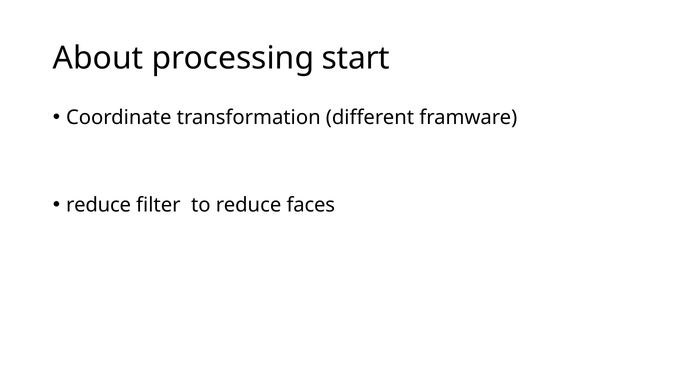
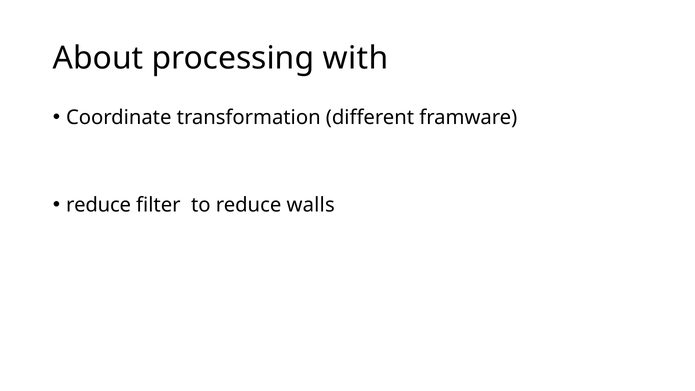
start: start -> with (356, 58)
faces: faces -> walls (311, 205)
